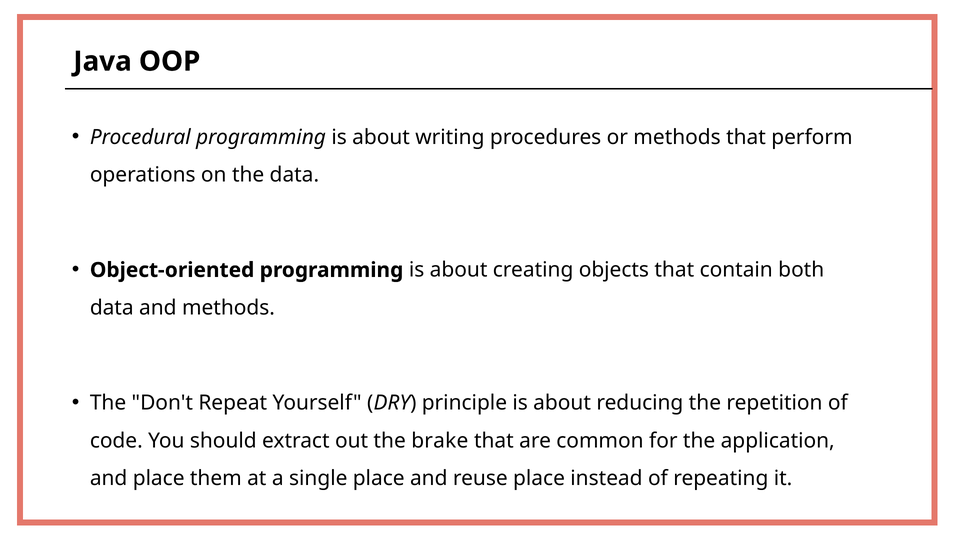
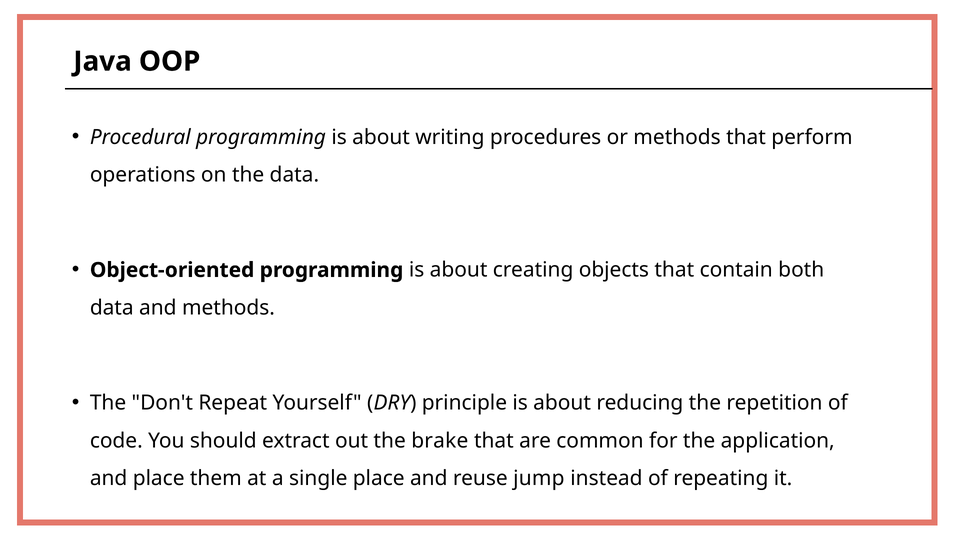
reuse place: place -> jump (539, 478)
